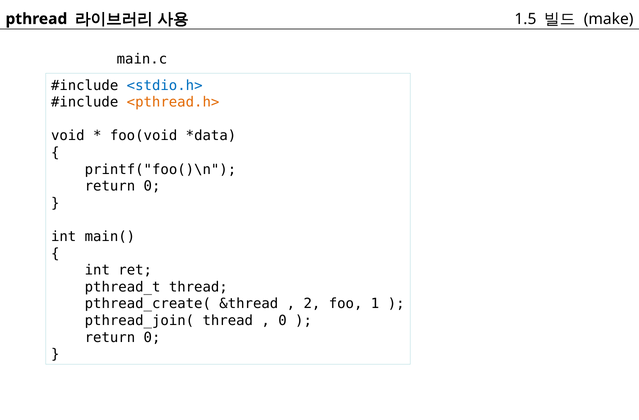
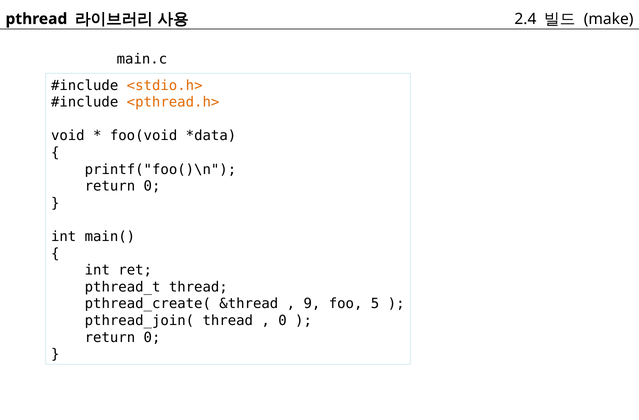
1.5: 1.5 -> 2.4 (525, 19)
<stdio.h> colour: blue -> orange (165, 85)
2: 2 -> 9 (312, 304)
1: 1 -> 5 (375, 304)
